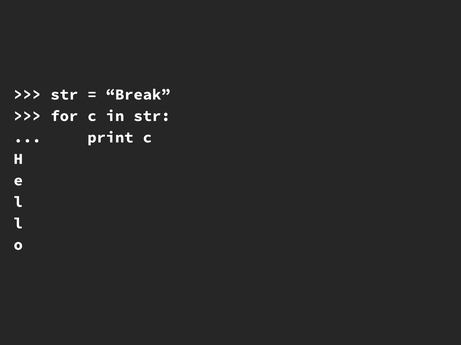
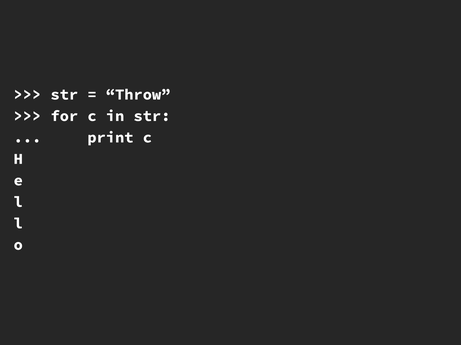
Break: Break -> Throw (138, 95)
